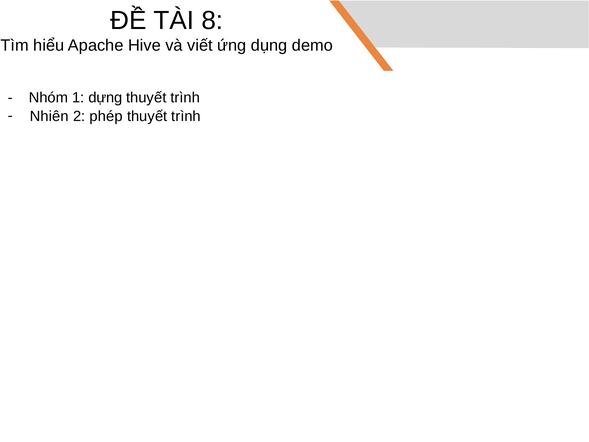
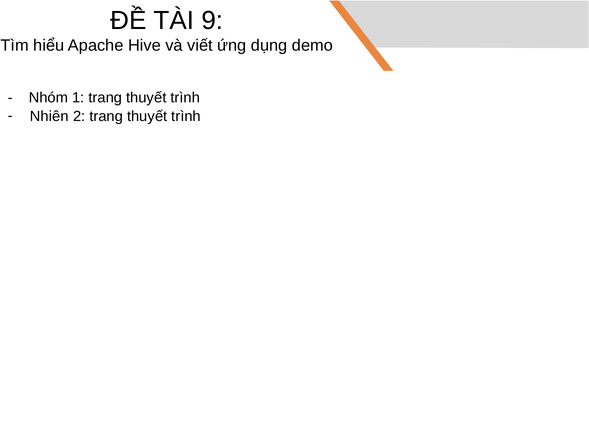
8: 8 -> 9 (212, 20)
1 dựng: dựng -> trang (105, 97)
2 phép: phép -> trang (106, 116)
